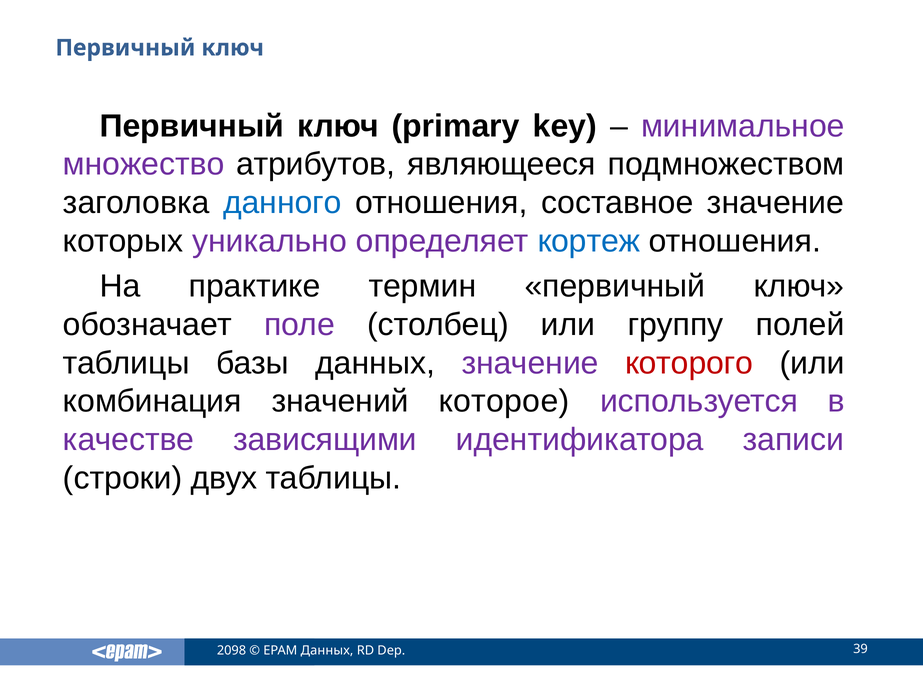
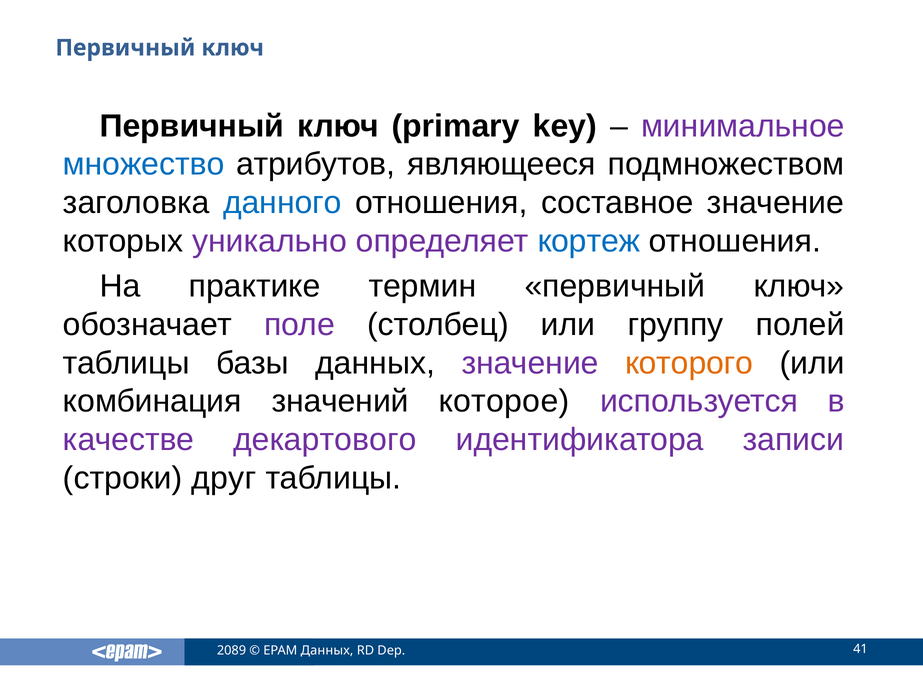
множество colour: purple -> blue (144, 164)
которого colour: red -> orange (689, 363)
зависящими: зависящими -> декартового (325, 440)
двух: двух -> друг (224, 478)
2098: 2098 -> 2089 (232, 651)
39: 39 -> 41 (860, 649)
